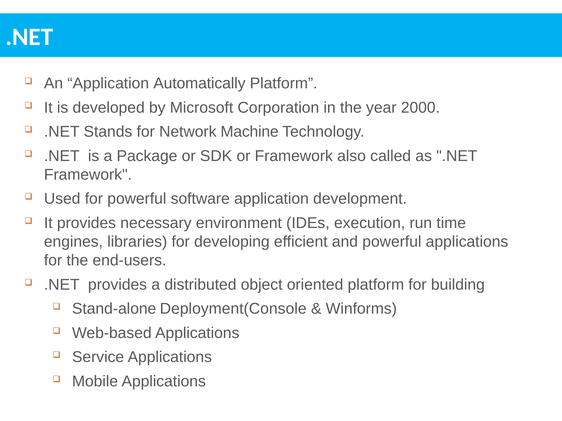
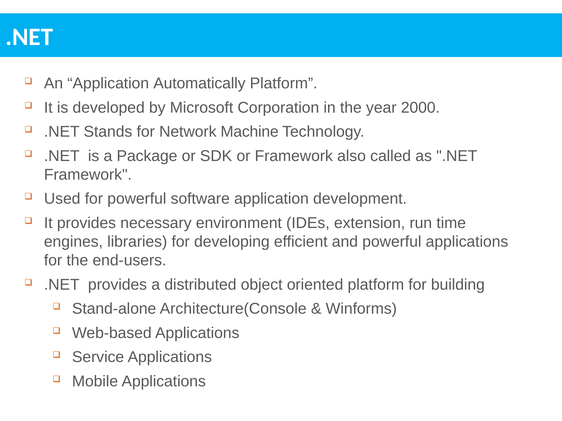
execution: execution -> extension (370, 223)
Deployment(Console: Deployment(Console -> Architecture(Console (233, 309)
